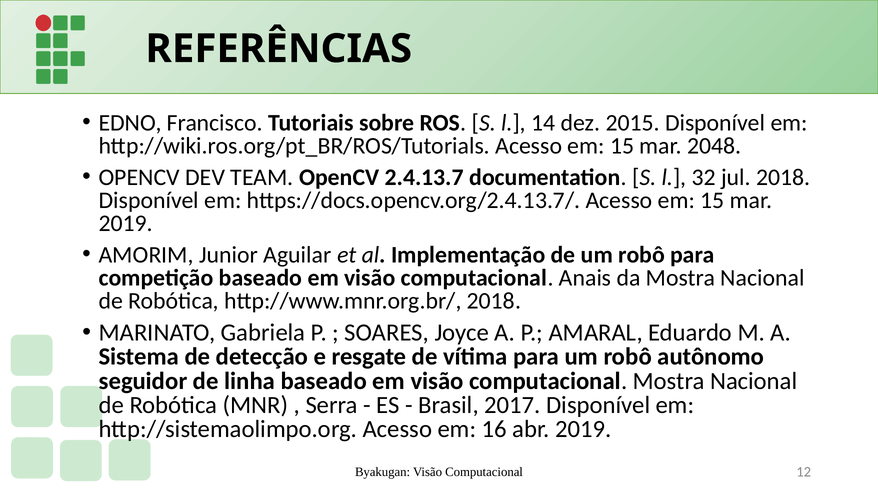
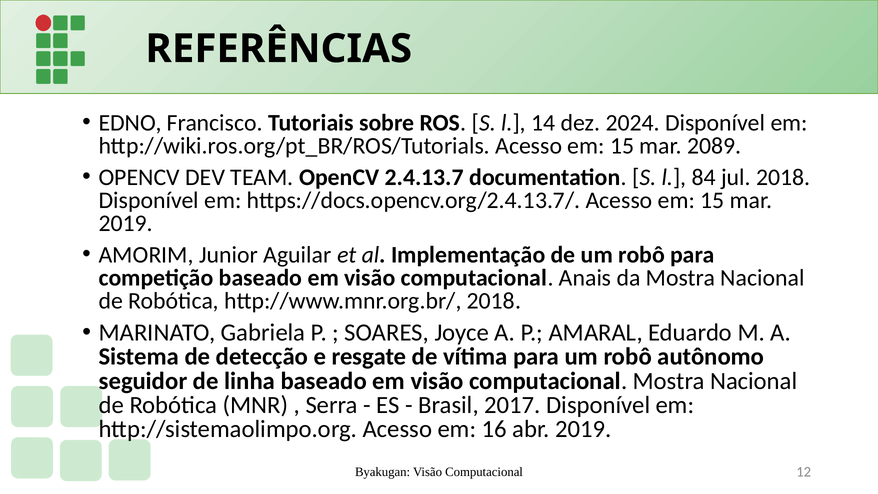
2015: 2015 -> 2024 (633, 123)
2048: 2048 -> 2089 (714, 146)
32: 32 -> 84 (704, 177)
